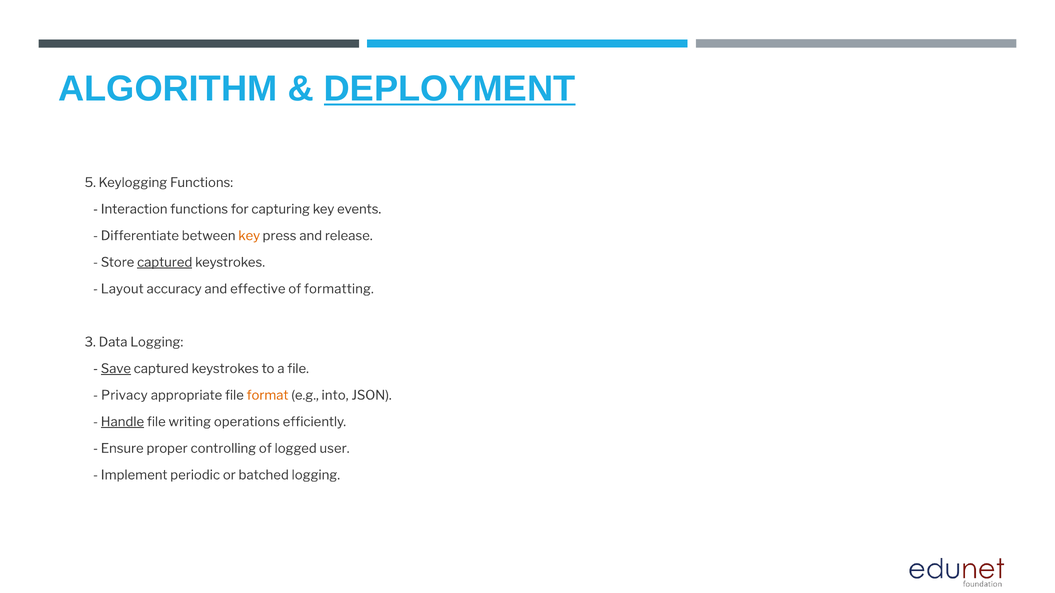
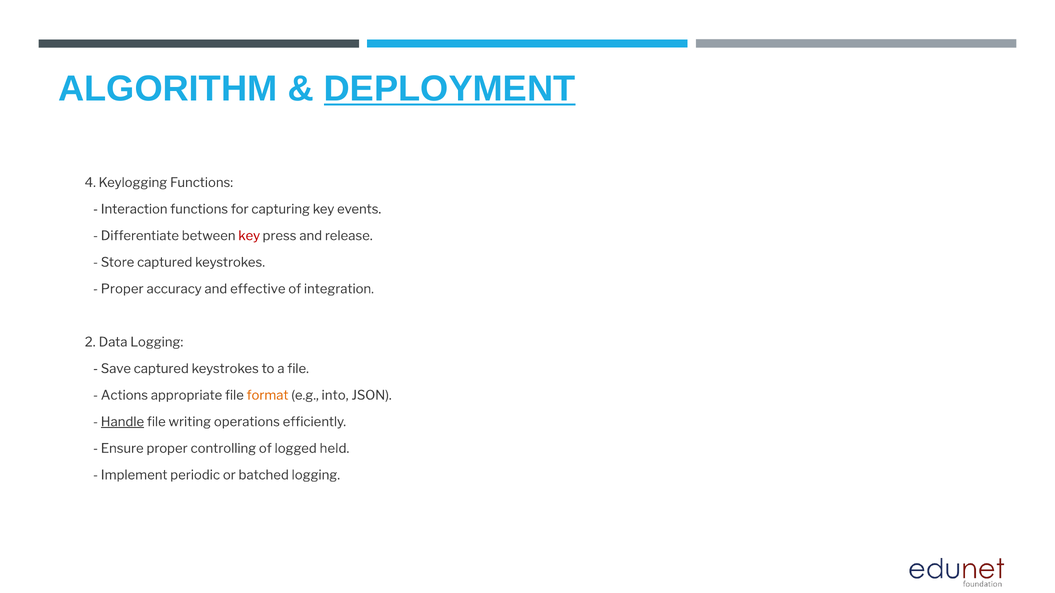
5: 5 -> 4 (90, 183)
key colour: orange -> red (249, 236)
captured underline: present -> none (165, 263)
Layout: Layout -> Proper (122, 289)
formatting: formatting -> integration (339, 289)
3: 3 -> 2 (90, 342)
Save underline: present -> none (116, 369)
Privacy: Privacy -> Actions (124, 396)
user: user -> held (334, 449)
